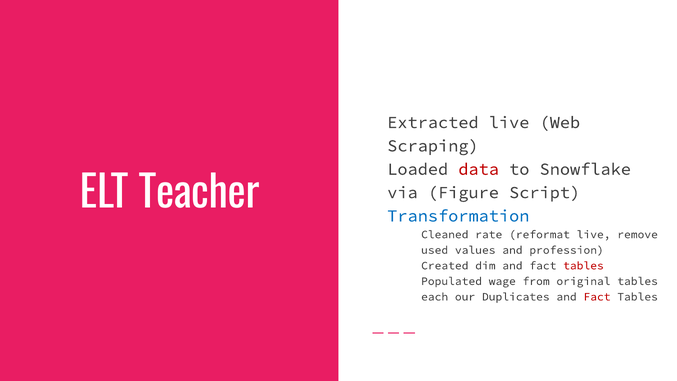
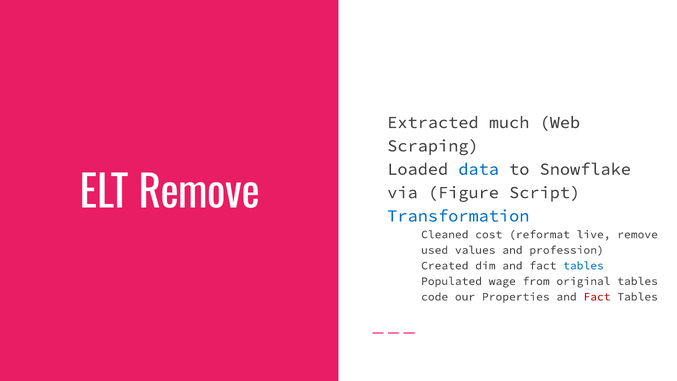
live: live -> much (509, 122)
data colour: red -> blue (479, 169)
ELT Teacher: Teacher -> Remove (199, 193)
rate: rate -> cost (489, 234)
tables colour: red -> blue (583, 265)
each: each -> code (435, 297)
Duplicates: Duplicates -> Properties (516, 297)
